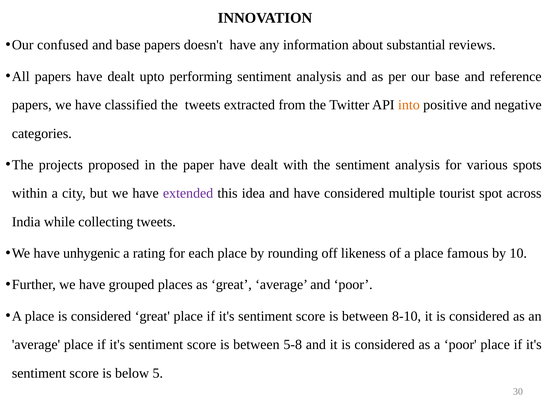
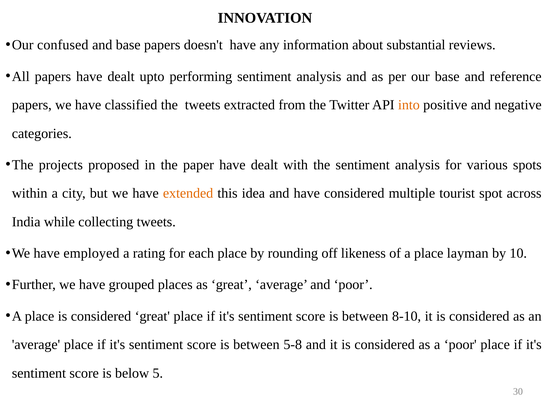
extended colour: purple -> orange (188, 193)
unhygenic: unhygenic -> employed (91, 253)
famous: famous -> layman (468, 253)
